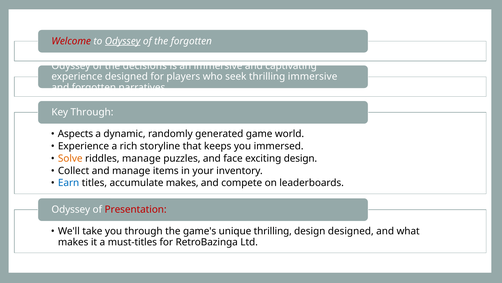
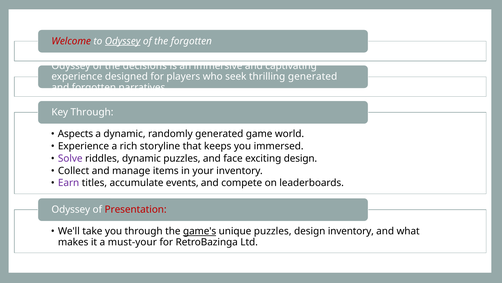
thrilling immersive: immersive -> generated (313, 77)
Solve colour: orange -> purple (70, 158)
riddles manage: manage -> dynamic (141, 158)
Earn colour: blue -> purple (69, 183)
accumulate makes: makes -> events (182, 183)
game's underline: none -> present (200, 231)
unique thrilling: thrilling -> puzzles (273, 231)
design designed: designed -> inventory (351, 231)
must-titles: must-titles -> must-your (132, 242)
